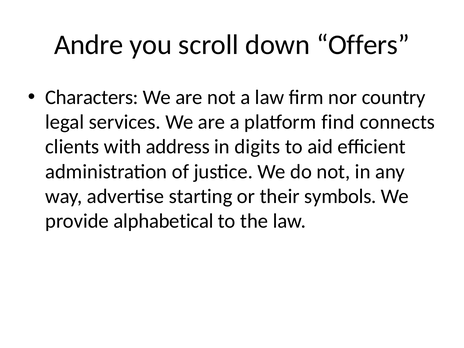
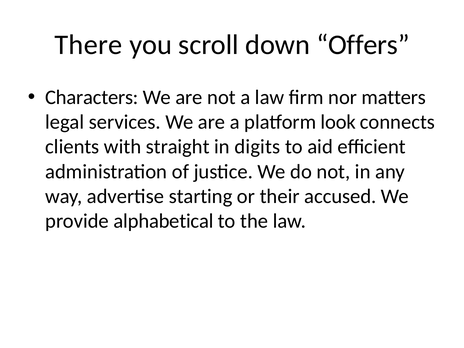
Andre: Andre -> There (88, 45)
country: country -> matters (394, 97)
find: find -> look (338, 122)
address: address -> straight (178, 147)
symbols: symbols -> accused (340, 196)
